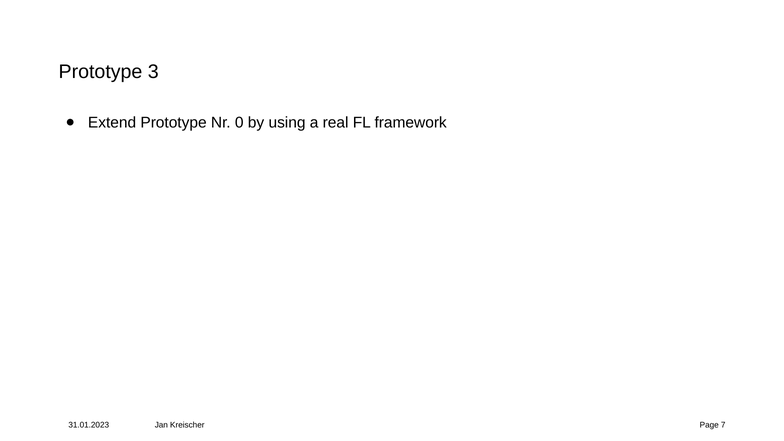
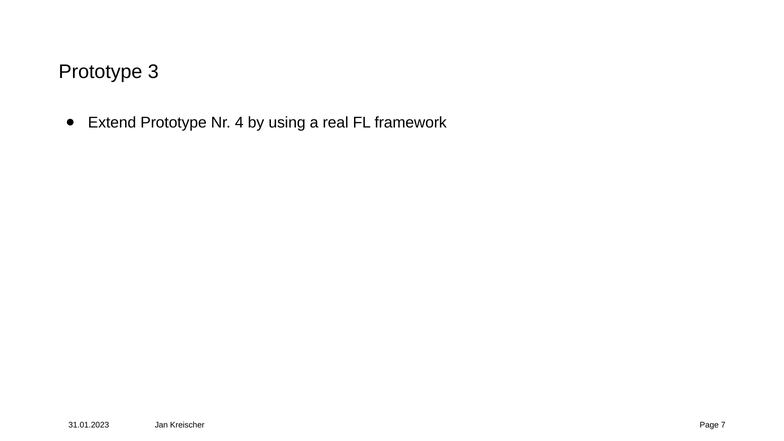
0: 0 -> 4 (239, 122)
